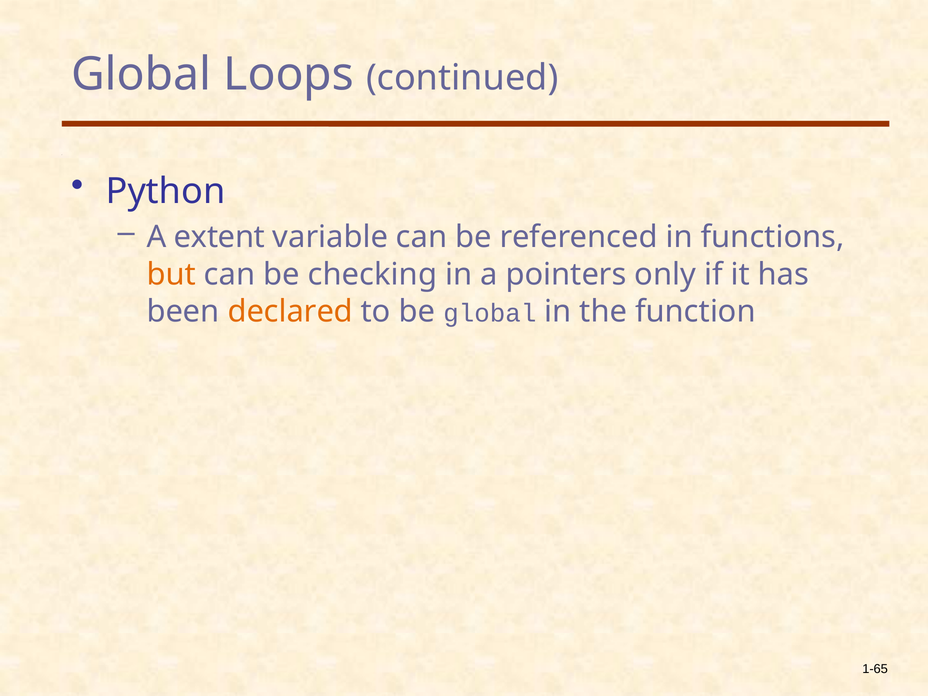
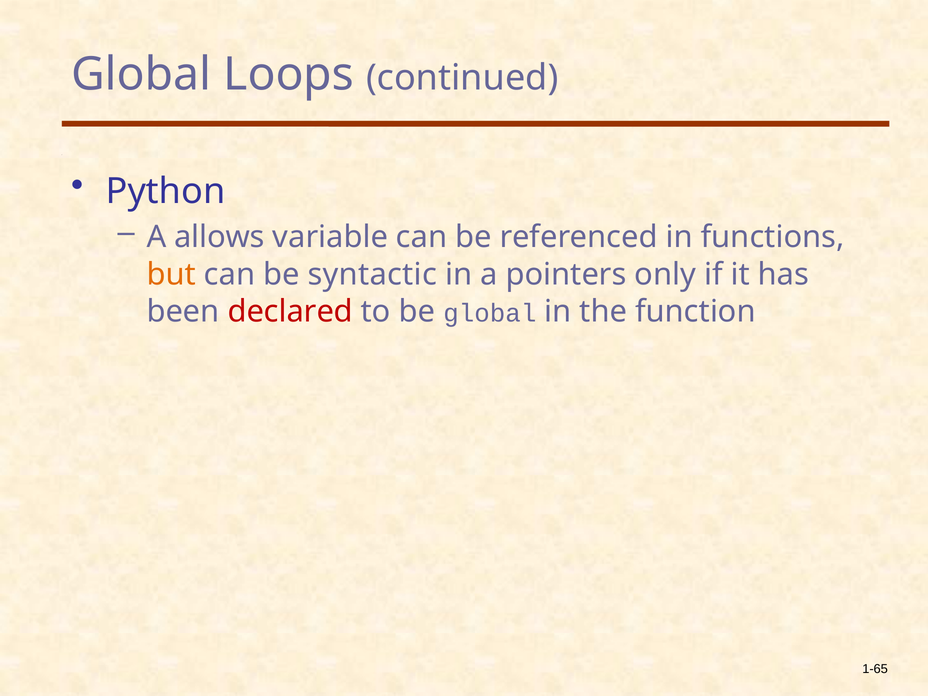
extent: extent -> allows (219, 237)
checking: checking -> syntactic (372, 274)
declared colour: orange -> red (290, 312)
